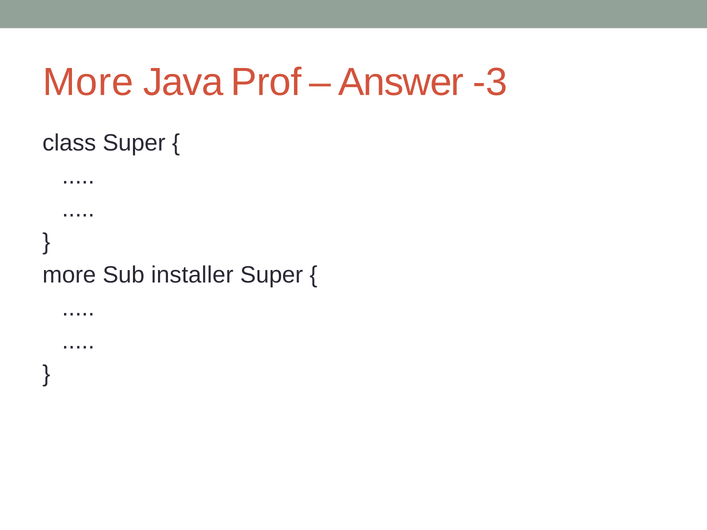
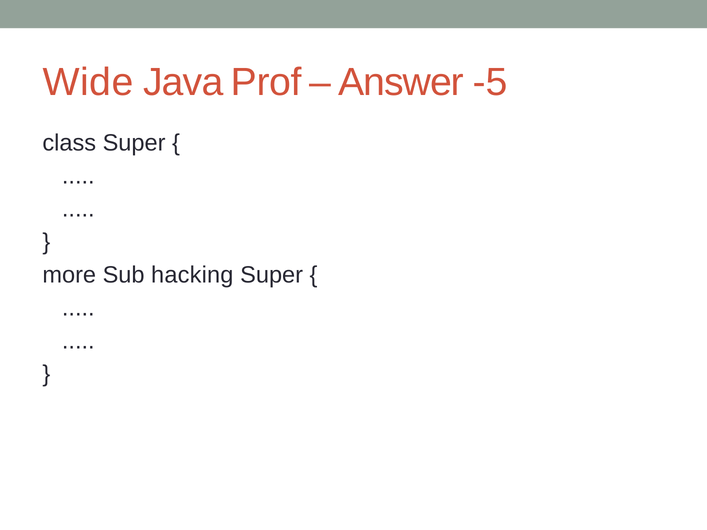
More: More -> Wide (88, 82)
-3: -3 -> -5 (490, 82)
installer: installer -> hacking (192, 275)
